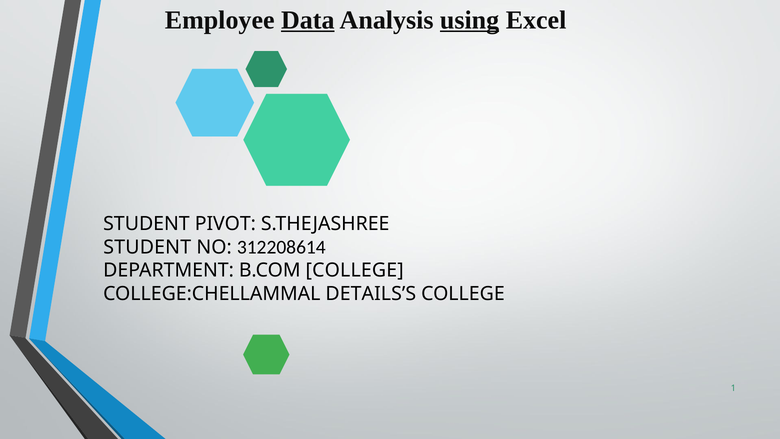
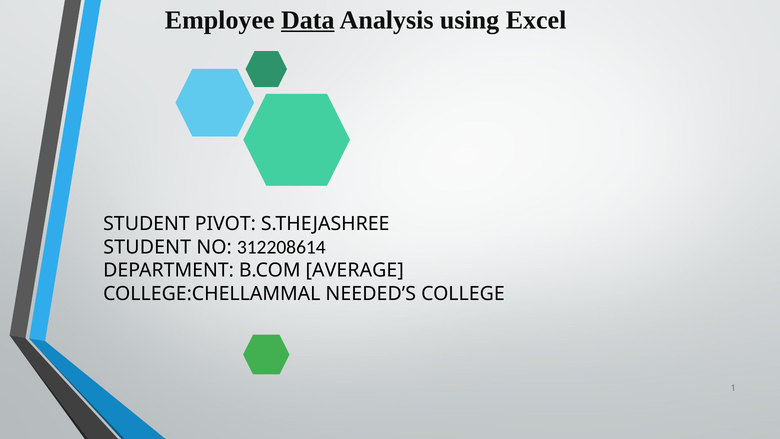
using underline: present -> none (470, 20)
B.COM COLLEGE: COLLEGE -> AVERAGE (355, 270)
DETAILS’S: DETAILS’S -> NEEDED’S (371, 294)
